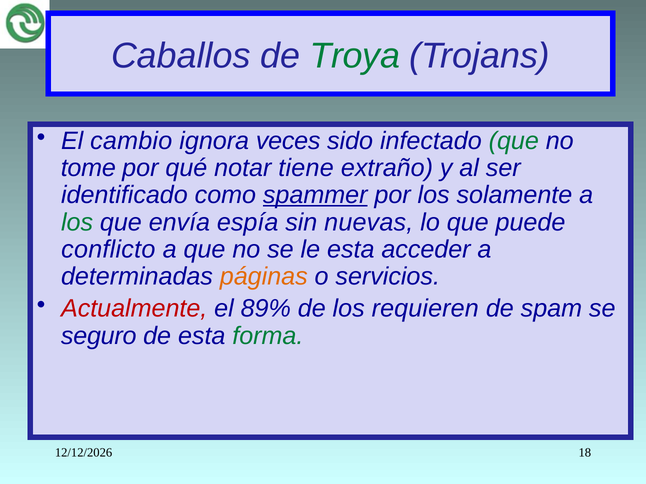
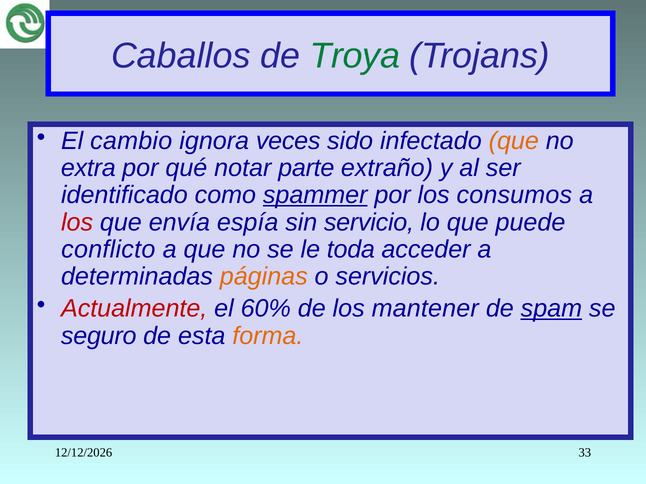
que colour: green -> orange (514, 141)
tome: tome -> extra (88, 168)
tiene: tiene -> parte (306, 168)
solamente: solamente -> consumos (514, 195)
los colour: green -> red (77, 223)
nuevas: nuevas -> servicio (369, 223)
le esta: esta -> toda (351, 250)
89%: 89% -> 60% (266, 309)
requieren: requieren -> mantener (425, 309)
spam underline: none -> present (551, 309)
forma colour: green -> orange (268, 336)
18: 18 -> 33 (585, 453)
